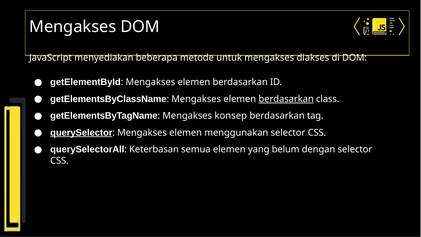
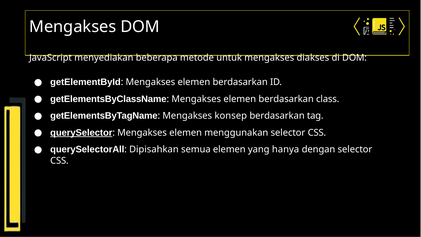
berdasarkan underline: present -> none (286, 99)
Keterbasan: Keterbasan -> Dipisahkan (154, 149)
belum: belum -> hanya (286, 149)
